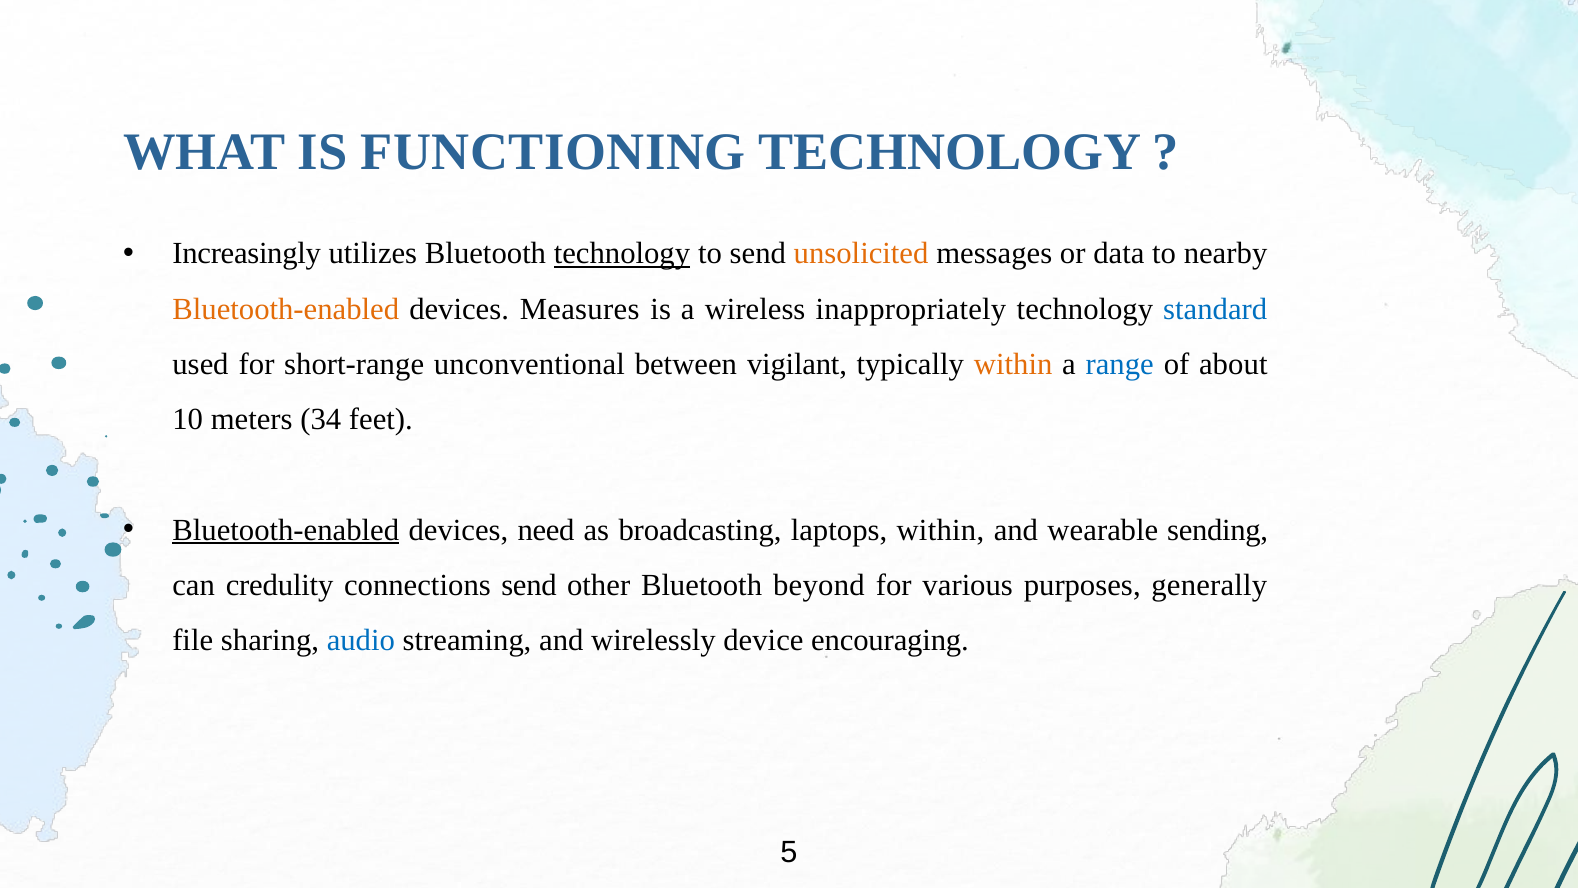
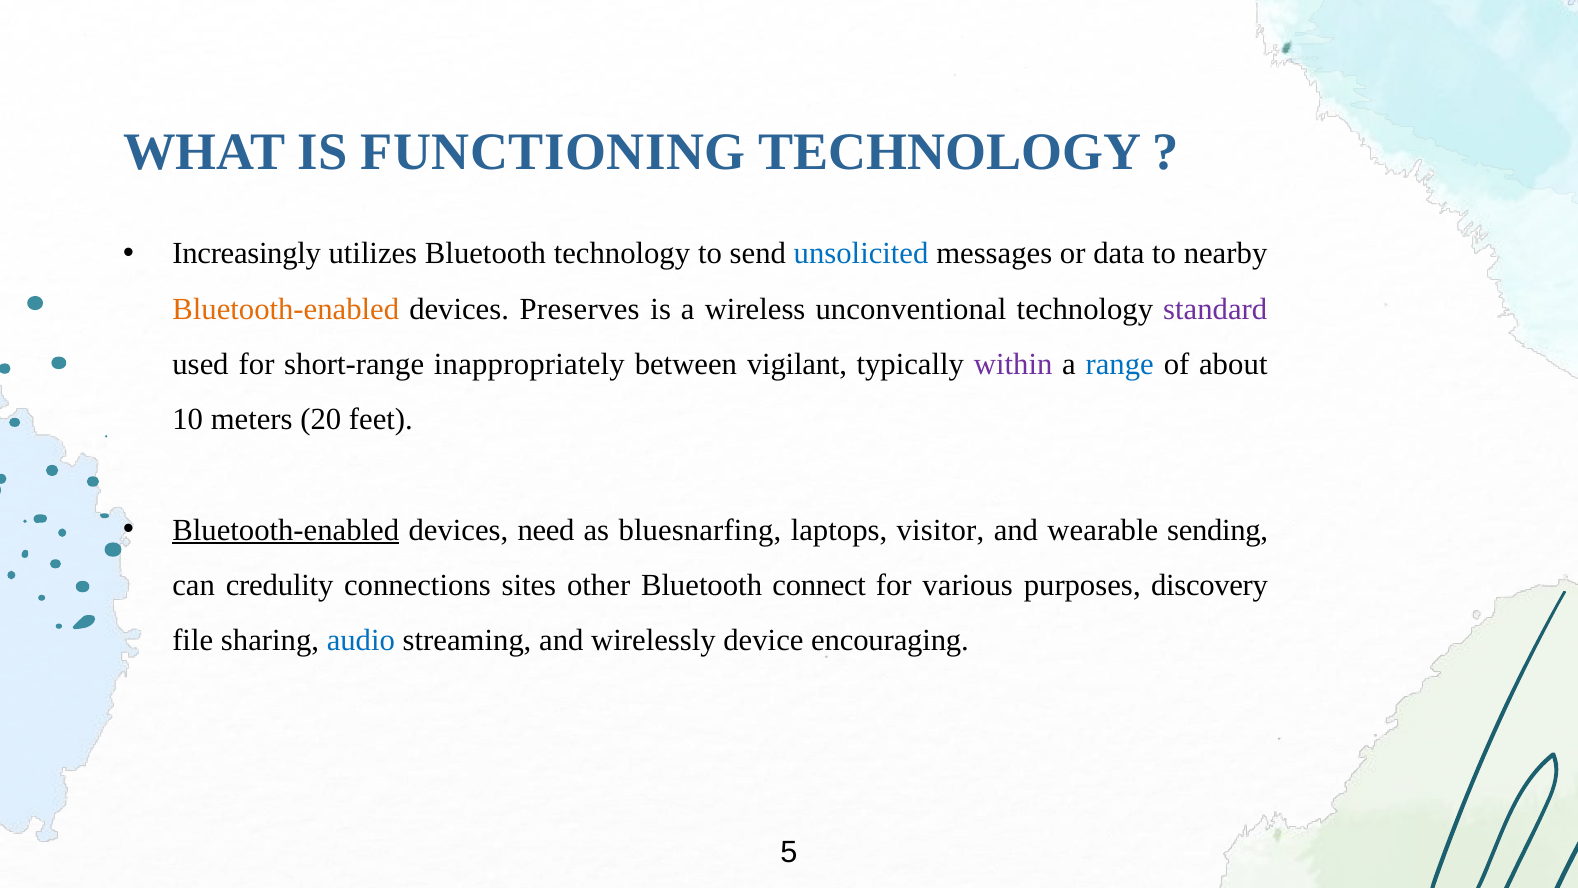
technology underline: present -> none (622, 254)
unsolicited colour: orange -> blue (861, 254)
Measures: Measures -> Preserves (580, 309)
inappropriately: inappropriately -> unconventional (911, 309)
standard colour: blue -> purple (1215, 309)
unconventional: unconventional -> inappropriately (529, 364)
within colour: orange -> purple (1013, 364)
34: 34 -> 20 (321, 419)
broadcasting: broadcasting -> bluesnarfing (700, 530)
laptops within: within -> visitor (940, 530)
connections send: send -> sites (529, 585)
beyond: beyond -> connect (819, 585)
generally: generally -> discovery (1210, 585)
